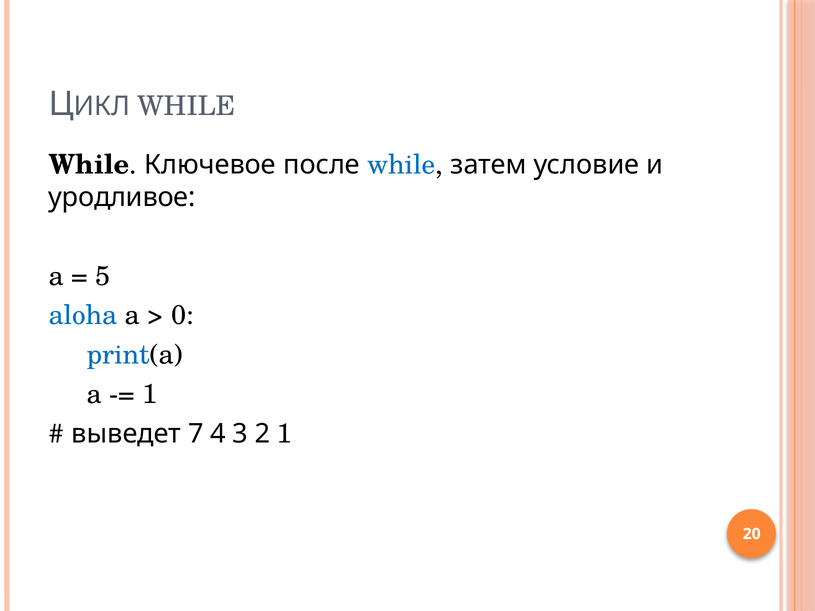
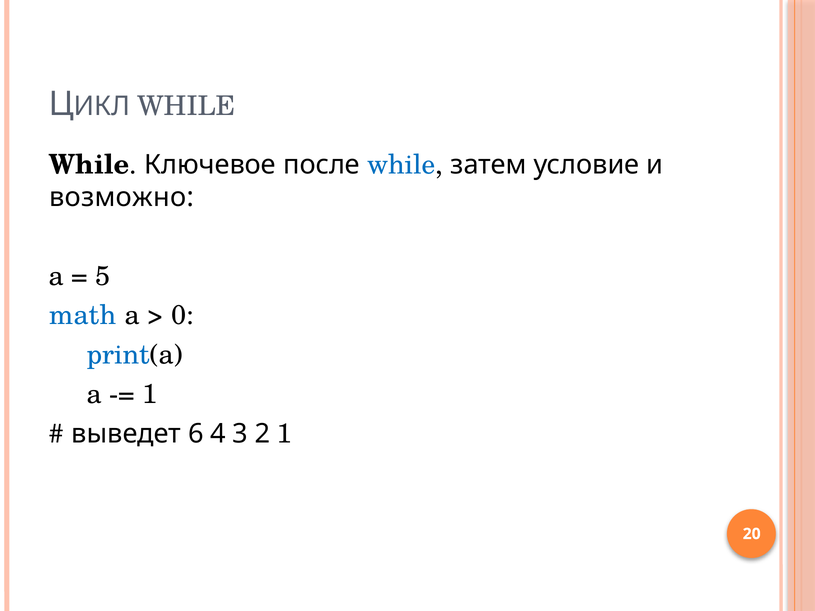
уродливое: уродливое -> возможно (122, 197)
aloha: aloha -> math (83, 316)
7: 7 -> 6 (196, 434)
